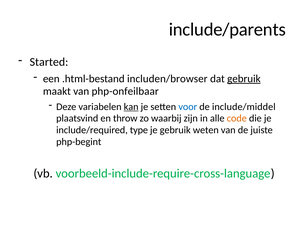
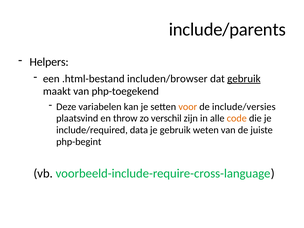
Started: Started -> Helpers (49, 62)
php-onfeilbaar: php-onfeilbaar -> php-toegekend (125, 91)
kan underline: present -> none (131, 107)
voor colour: blue -> orange (188, 107)
include/middel: include/middel -> include/versies (244, 107)
waarbij: waarbij -> verschil (166, 118)
type: type -> data (139, 130)
